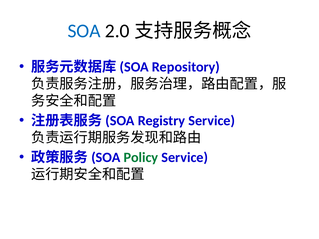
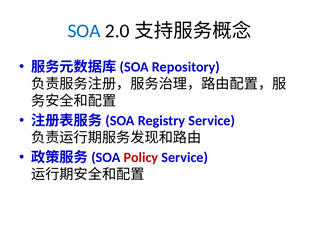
Policy colour: green -> red (141, 158)
